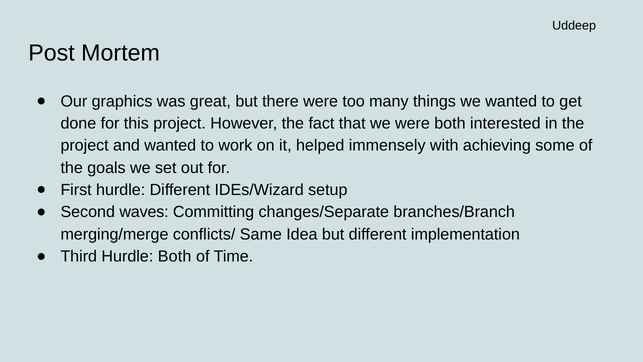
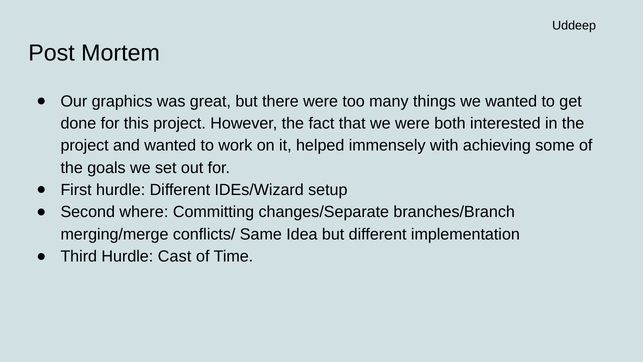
waves: waves -> where (144, 212)
Hurdle Both: Both -> Cast (175, 256)
